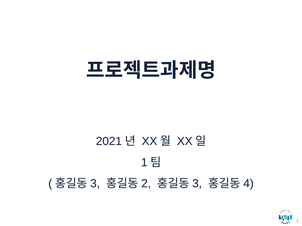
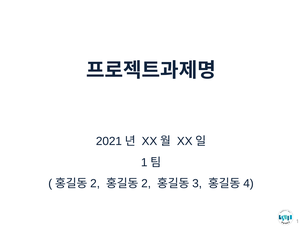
3: 3 -> 2 (95, 184)
